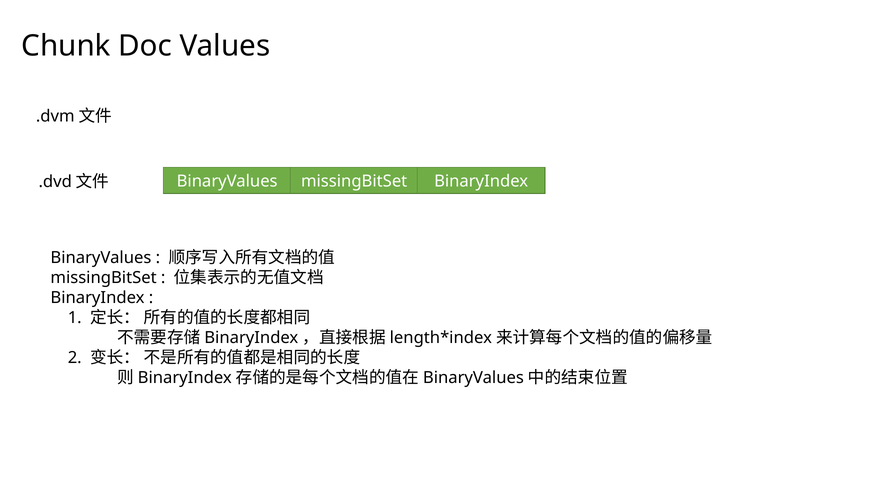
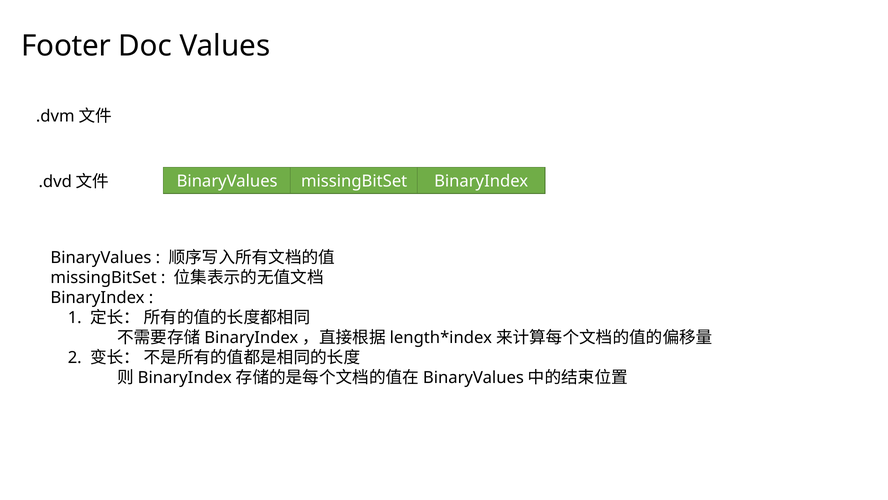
Chunk: Chunk -> Footer (66, 46)
